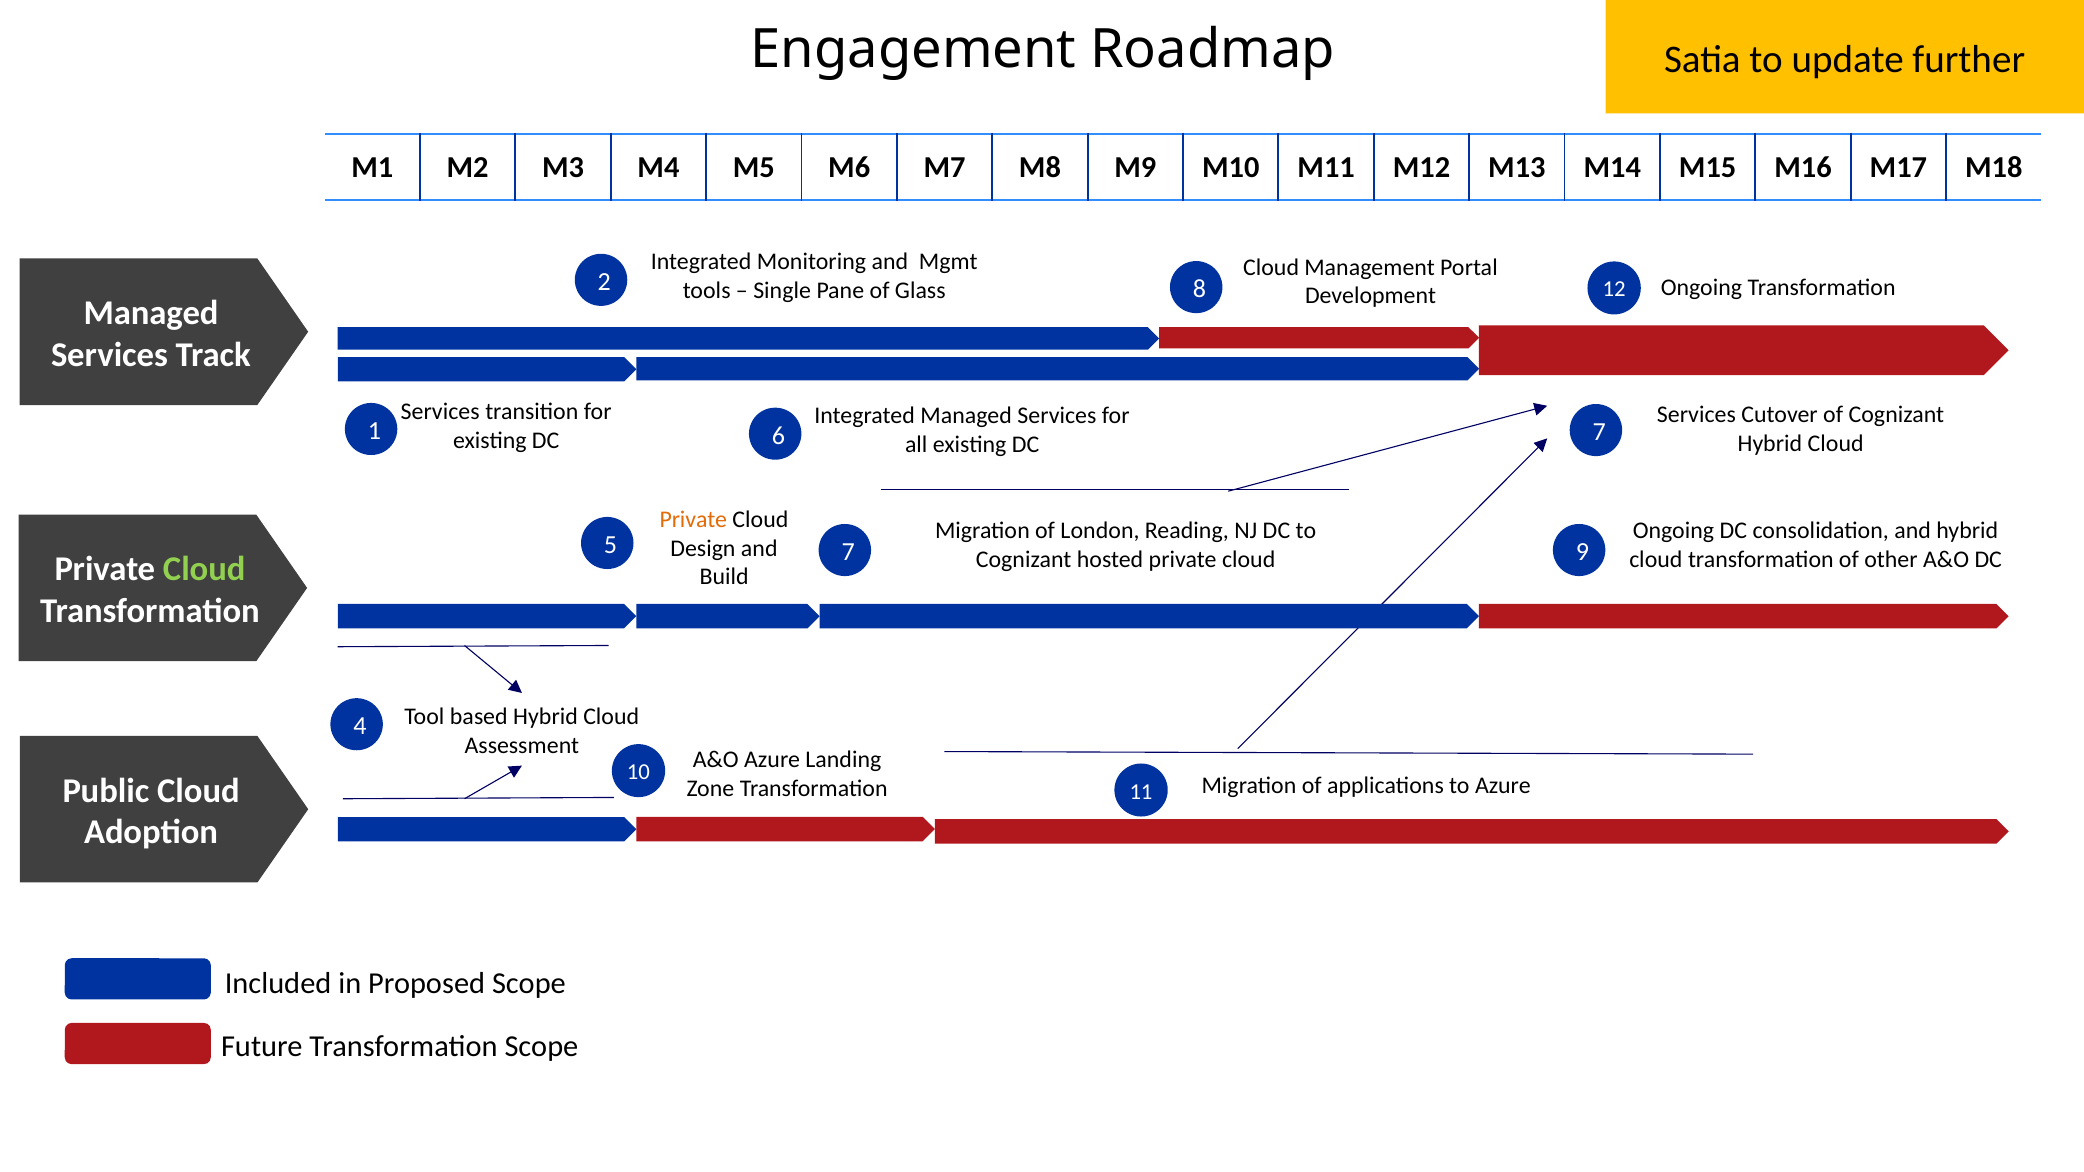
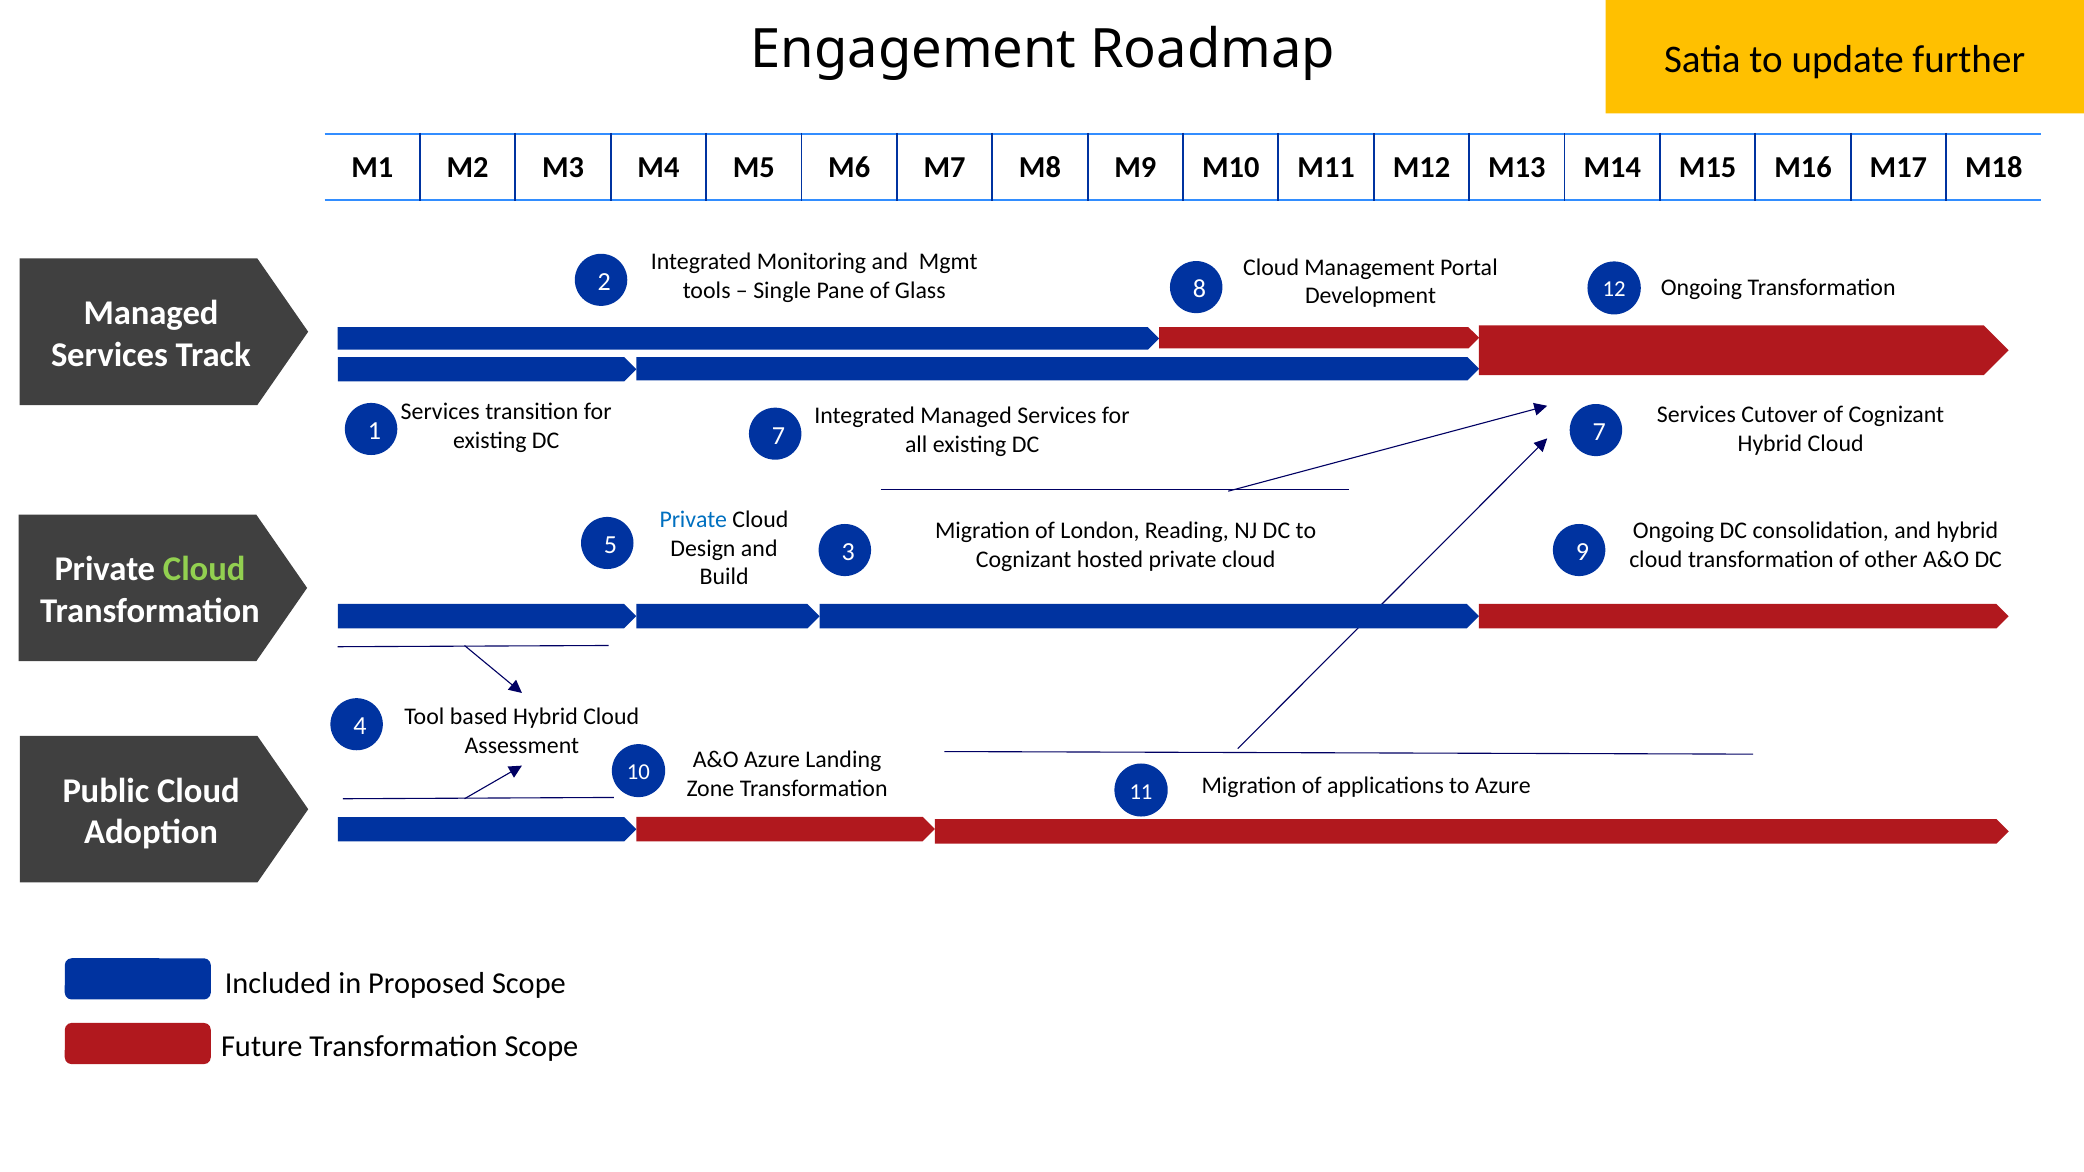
1 6: 6 -> 7 (778, 436)
Private colour: orange -> blue (693, 520)
5 7: 7 -> 3 (848, 552)
